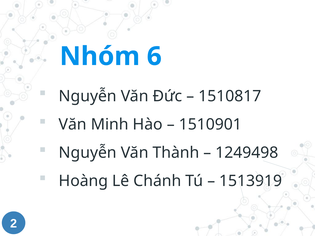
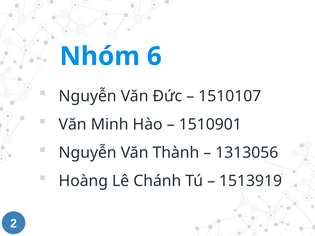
1510817: 1510817 -> 1510107 (230, 96)
1249498: 1249498 -> 1313056 (247, 153)
